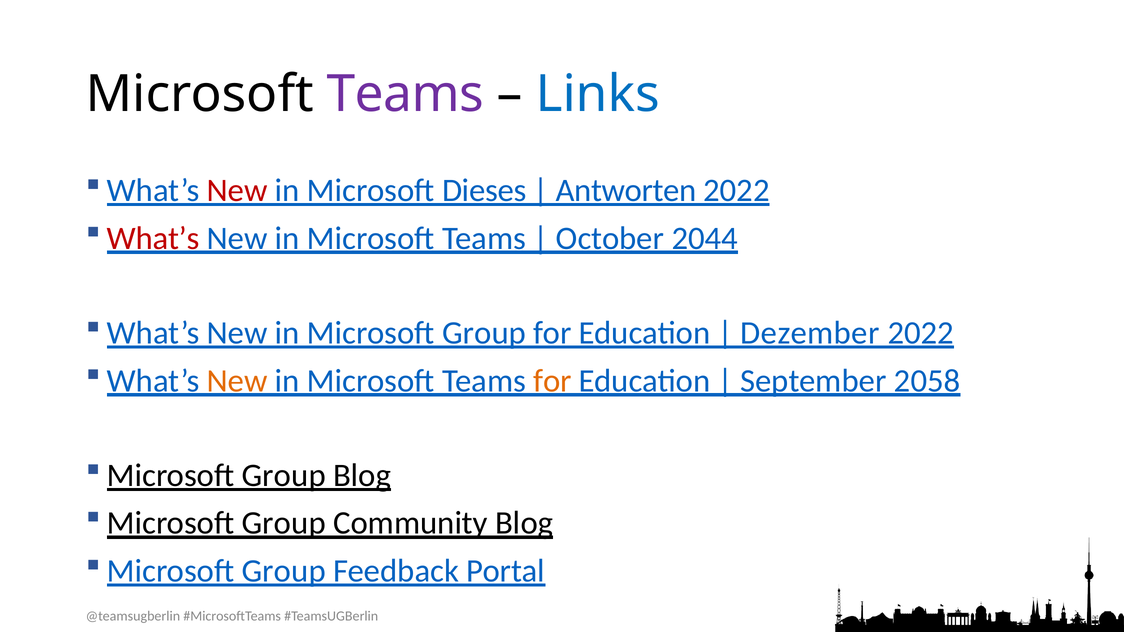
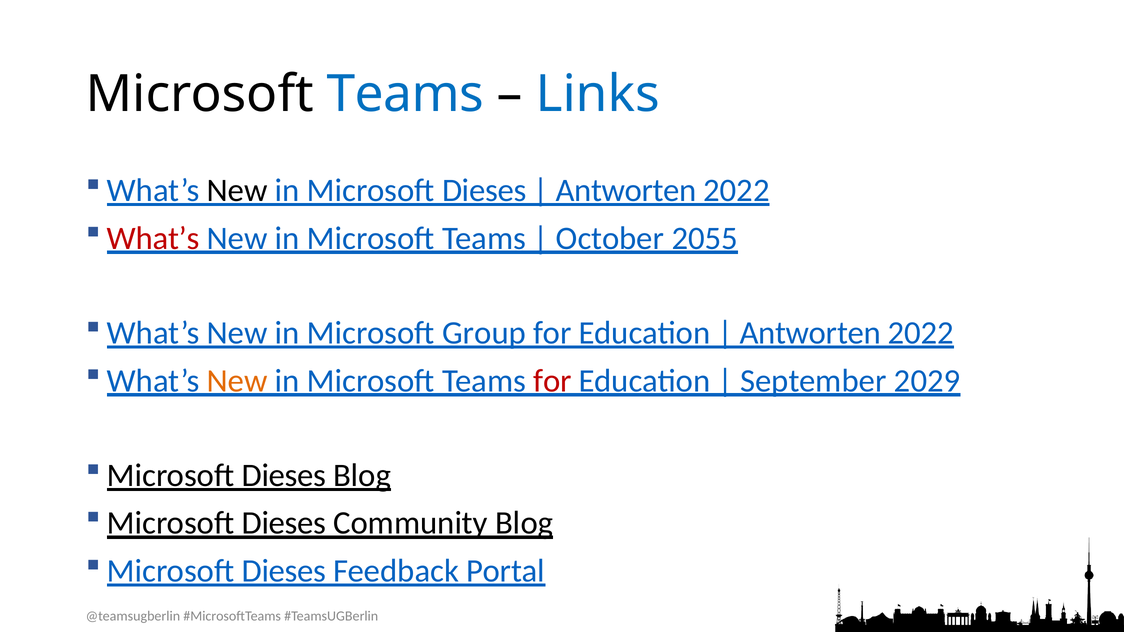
Teams colour: purple -> blue (405, 94)
New colour: red -> black (237, 191)
2044: 2044 -> 2055 (705, 238)
Dezember: Dezember -> Antworten (810, 333)
for colour: orange -> red (553, 381)
2058: 2058 -> 2029 (927, 381)
Group: Group -> Dieses (284, 476)
Group: Group -> Dieses (284, 523)
Group: Group -> Dieses (284, 571)
